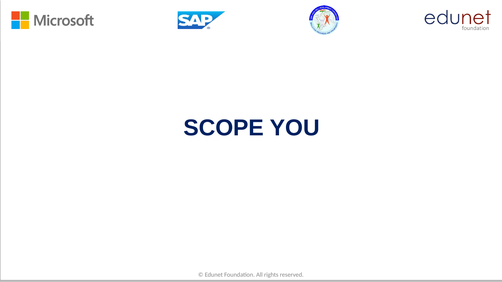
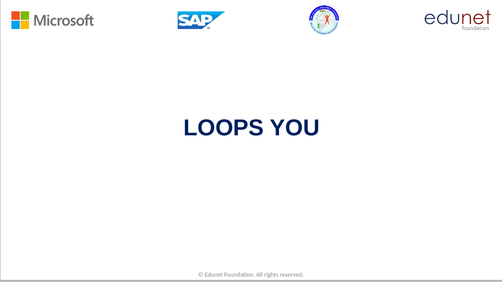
SCOPE: SCOPE -> LOOPS (224, 128)
